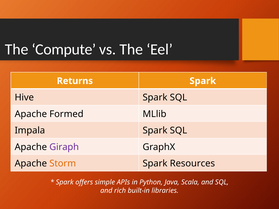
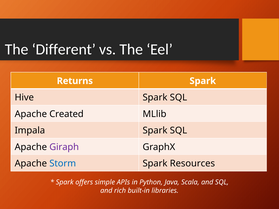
Compute: Compute -> Different (64, 50)
Formed: Formed -> Created (66, 114)
Storm colour: orange -> blue (63, 164)
